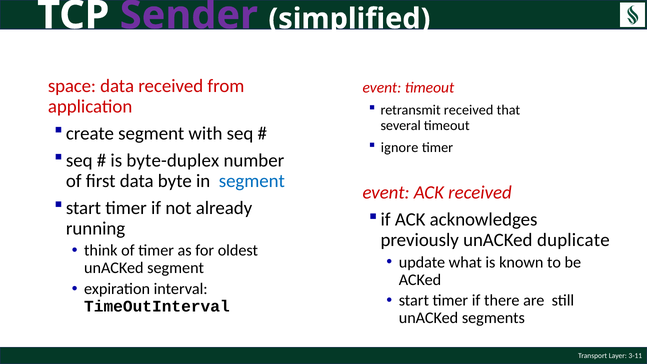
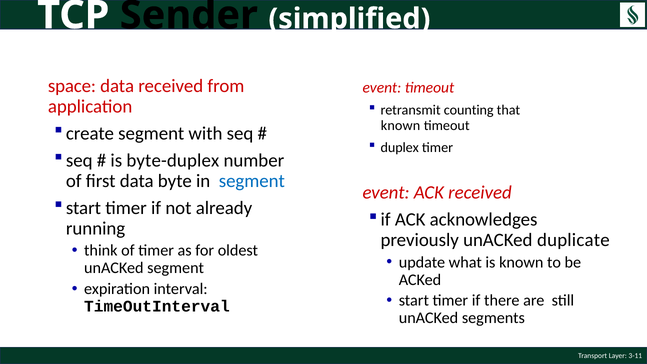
Sender colour: purple -> black (189, 15)
retransmit received: received -> counting (469, 110)
several: several -> known (401, 125)
ignore: ignore -> duplex (400, 147)
